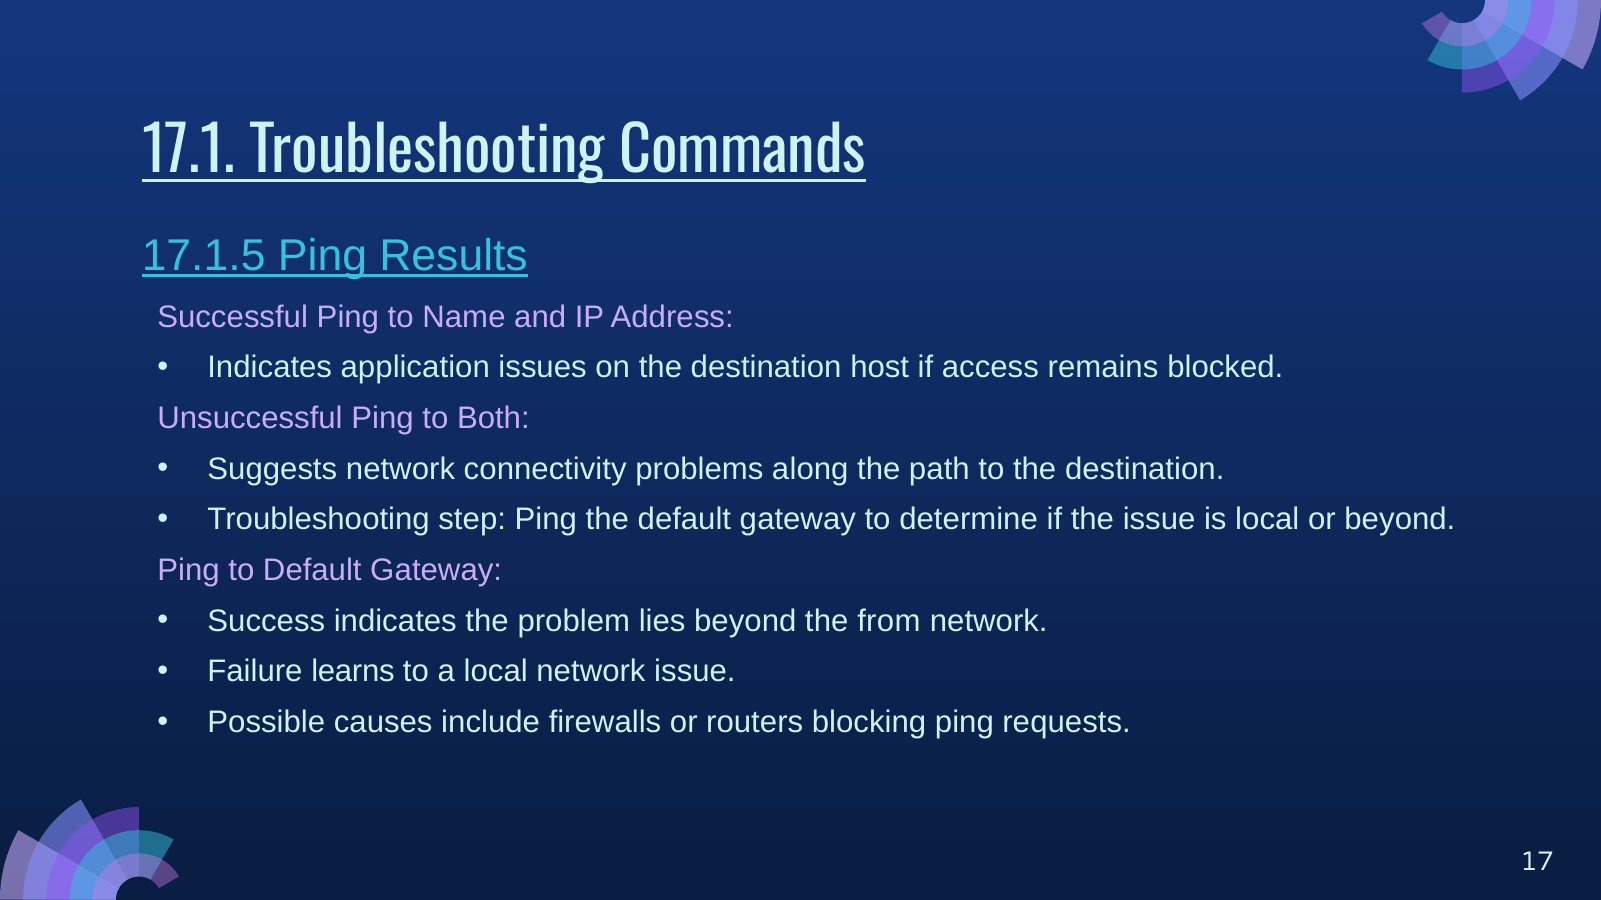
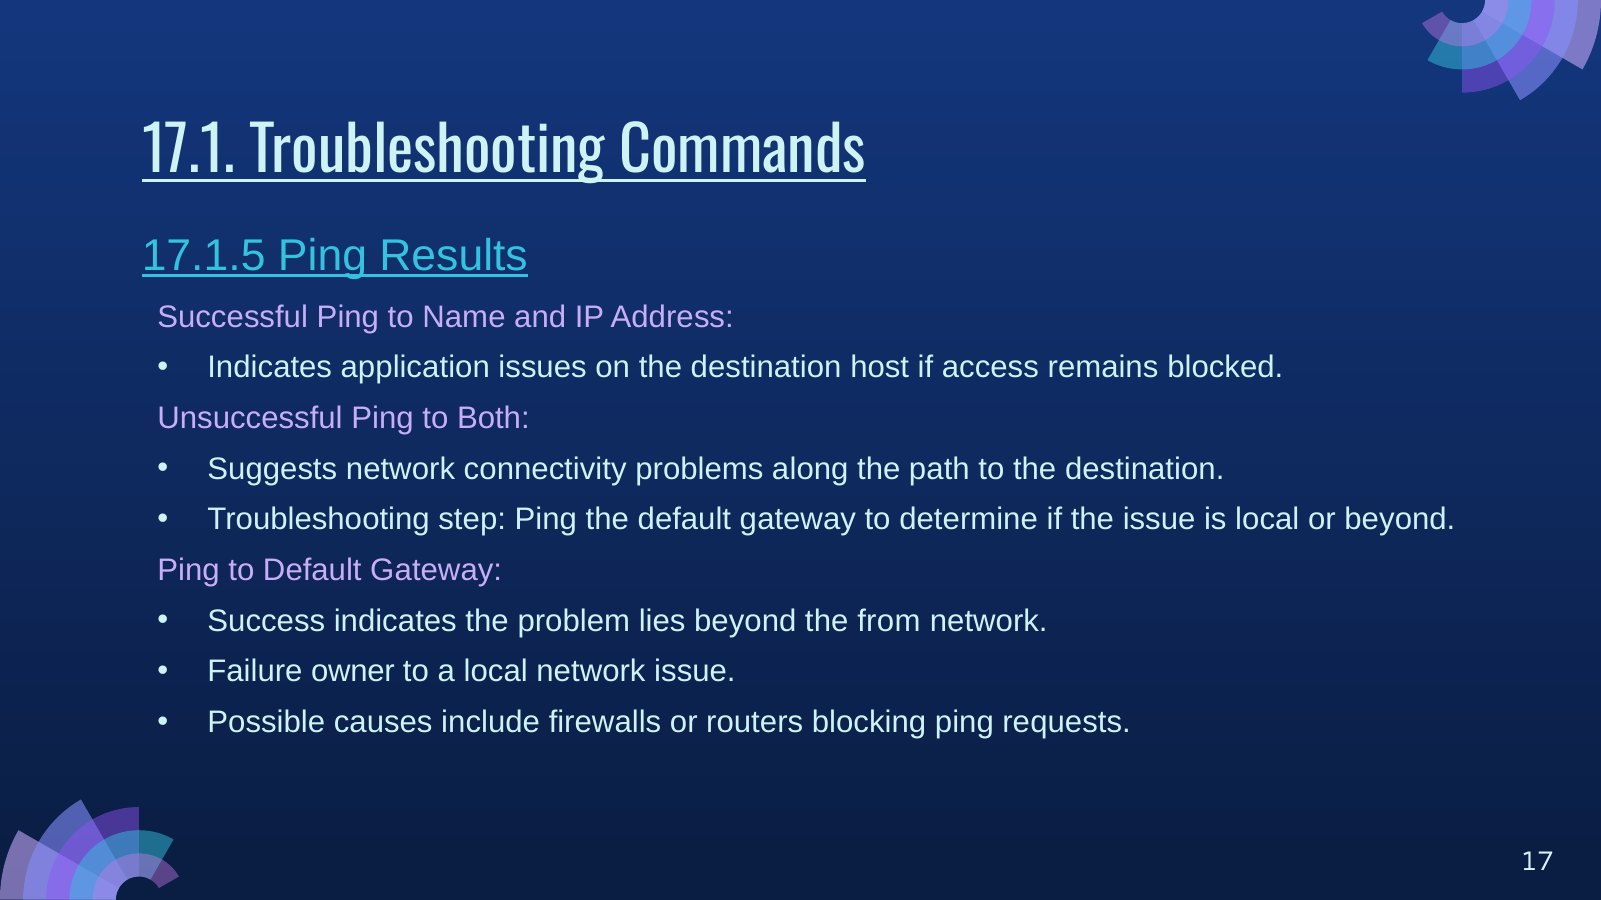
learns: learns -> owner (353, 672)
